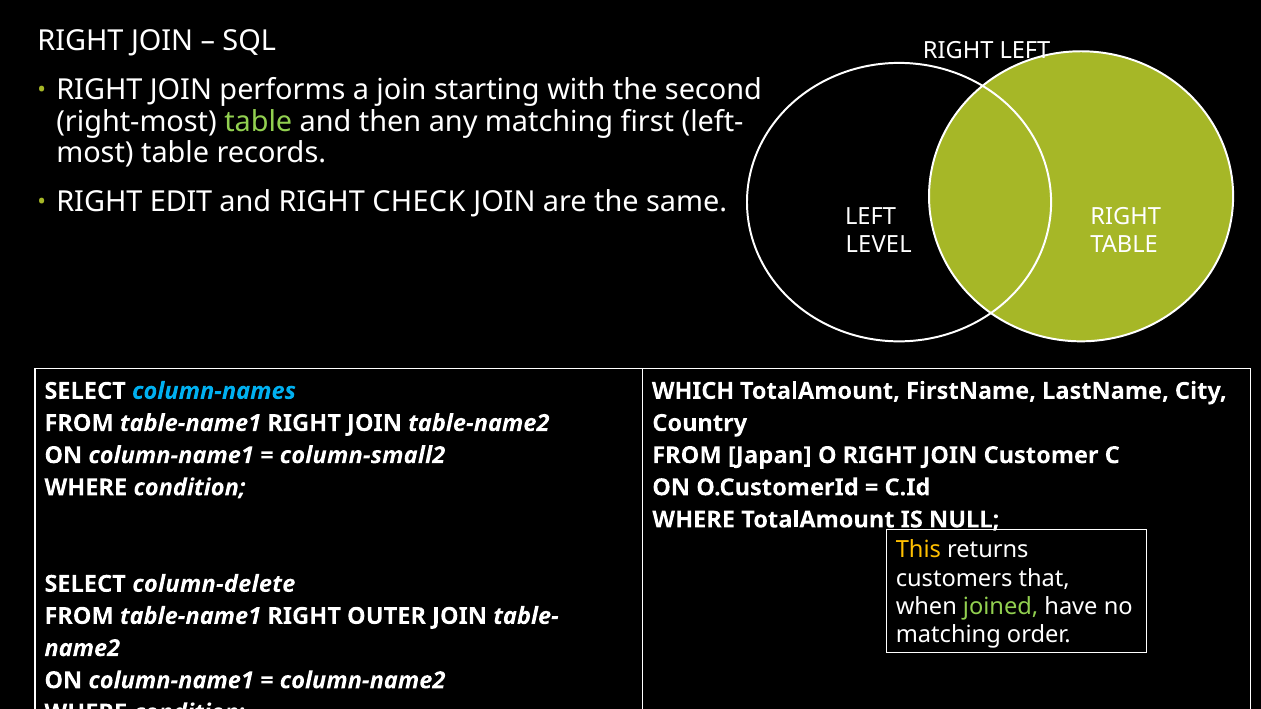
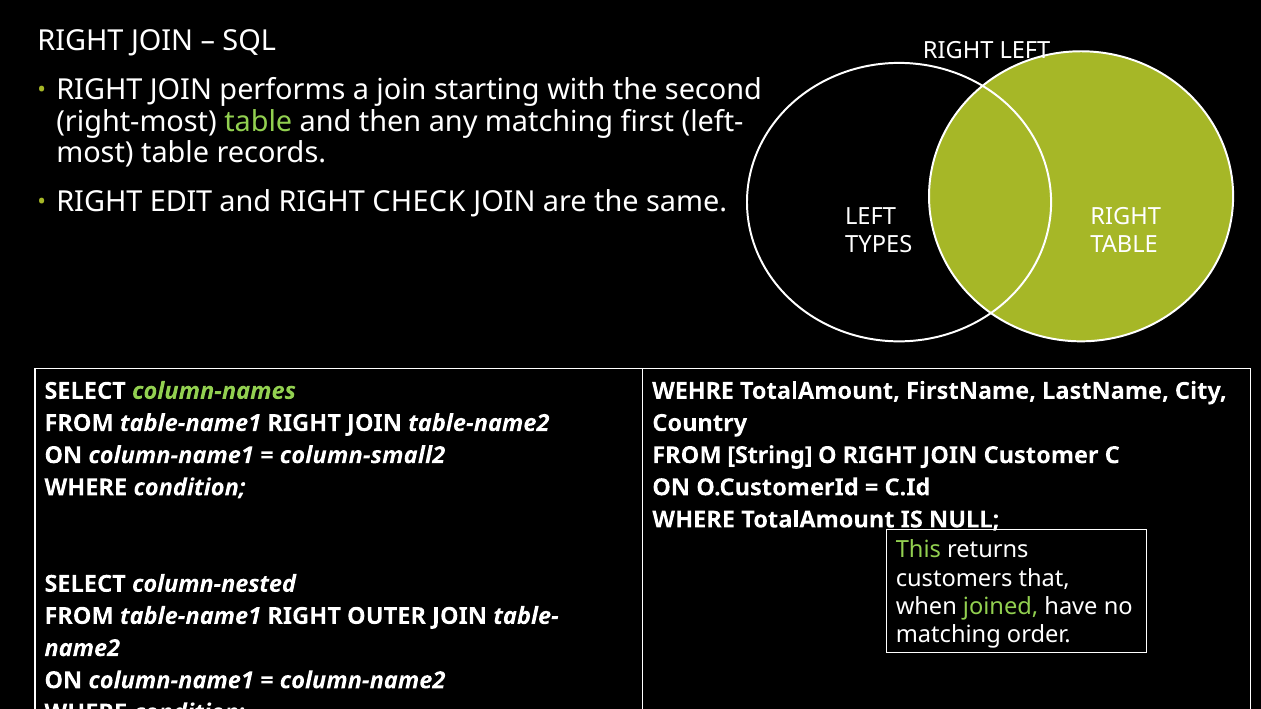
LEVEL: LEVEL -> TYPES (879, 245)
column-names colour: light blue -> light green (214, 391)
WHICH: WHICH -> WEHRE (693, 391)
Japan: Japan -> String (770, 456)
This colour: yellow -> light green (918, 550)
column-delete: column-delete -> column-nested (214, 584)
